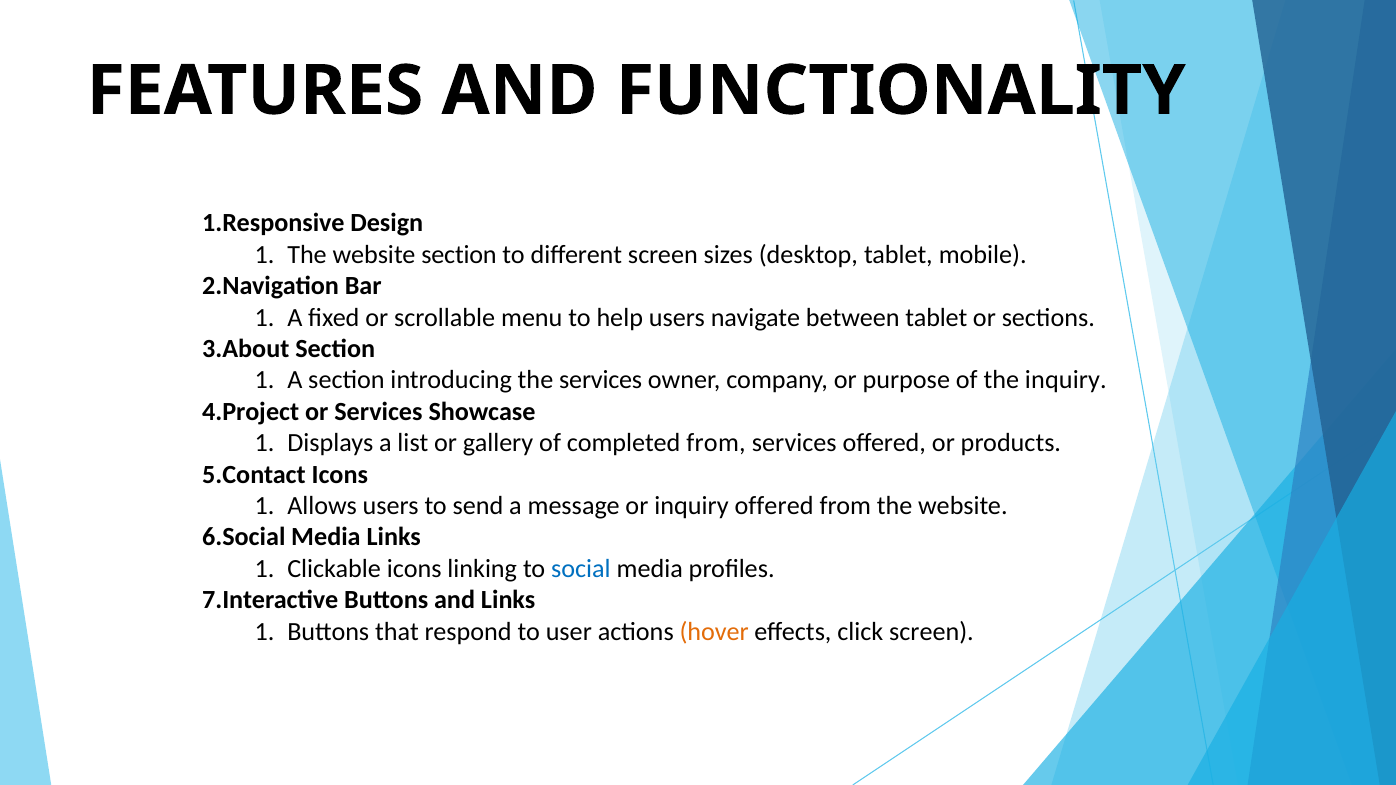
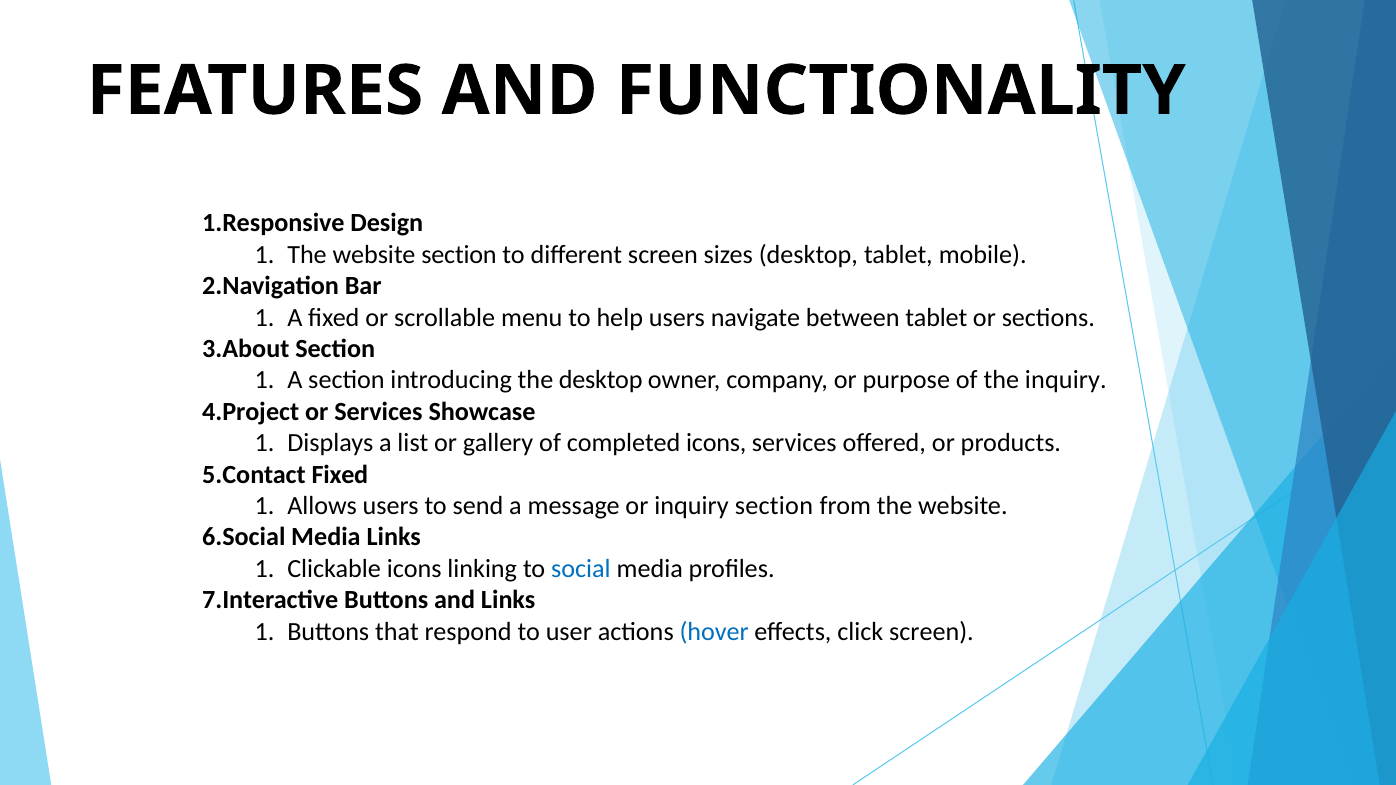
the services: services -> desktop (601, 380)
completed from: from -> icons (716, 443)
Icons: Icons -> Fixed (340, 475)
inquiry offered: offered -> section (774, 506)
hover colour: orange -> blue (714, 632)
